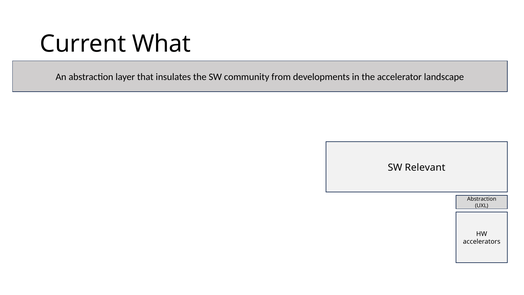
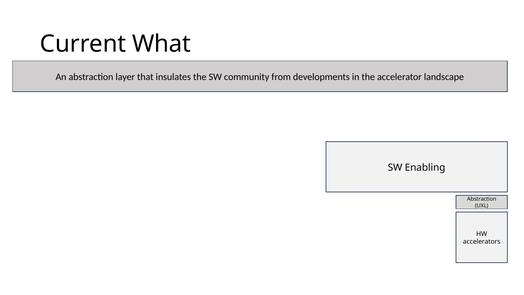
Relevant: Relevant -> Enabling (425, 167)
